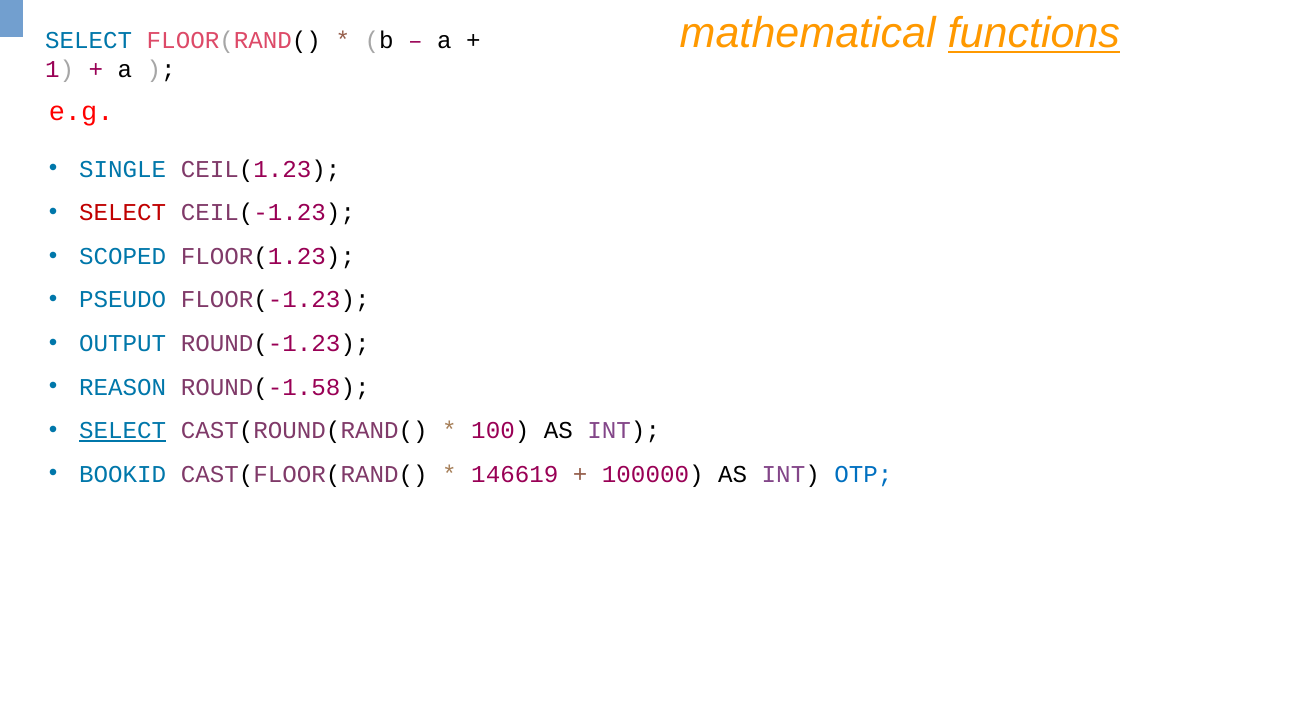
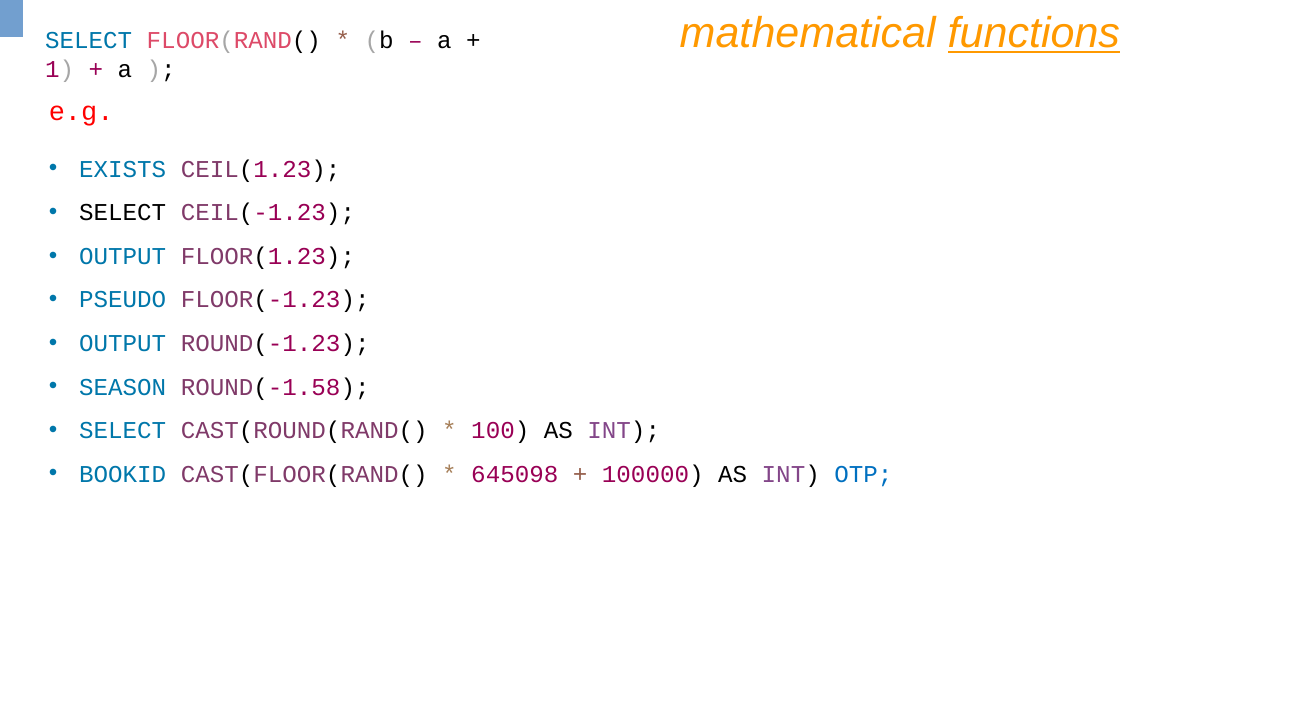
SINGLE: SINGLE -> EXISTS (123, 169)
SELECT colour: red -> black (123, 213)
SCOPED: SCOPED -> OUTPUT (123, 256)
REASON: REASON -> SEASON (123, 387)
SELECT underline: present -> none (123, 431)
146619: 146619 -> 645098 (515, 474)
